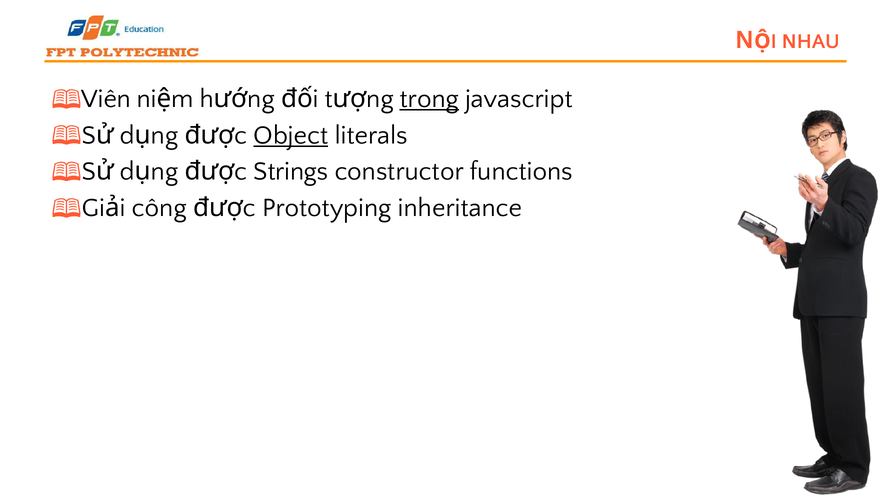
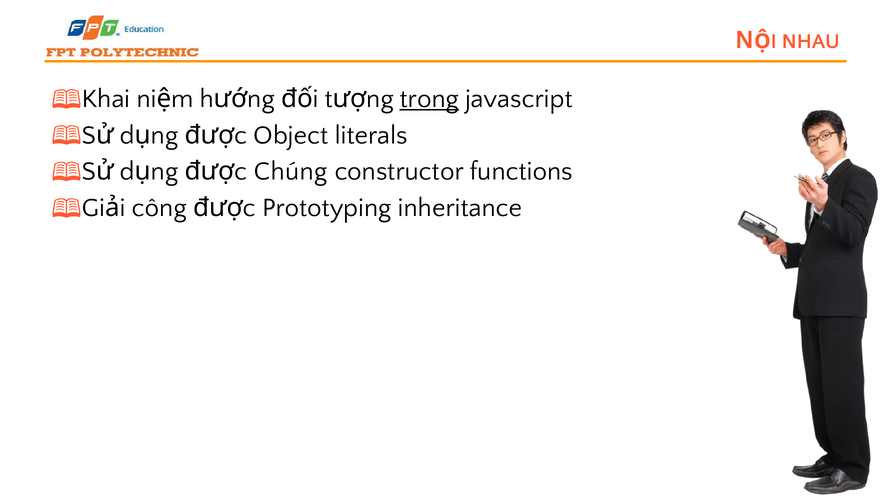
Viên: Viên -> Khai (106, 99)
Object underline: present -> none (291, 135)
Strings: Strings -> Chúng (291, 171)
